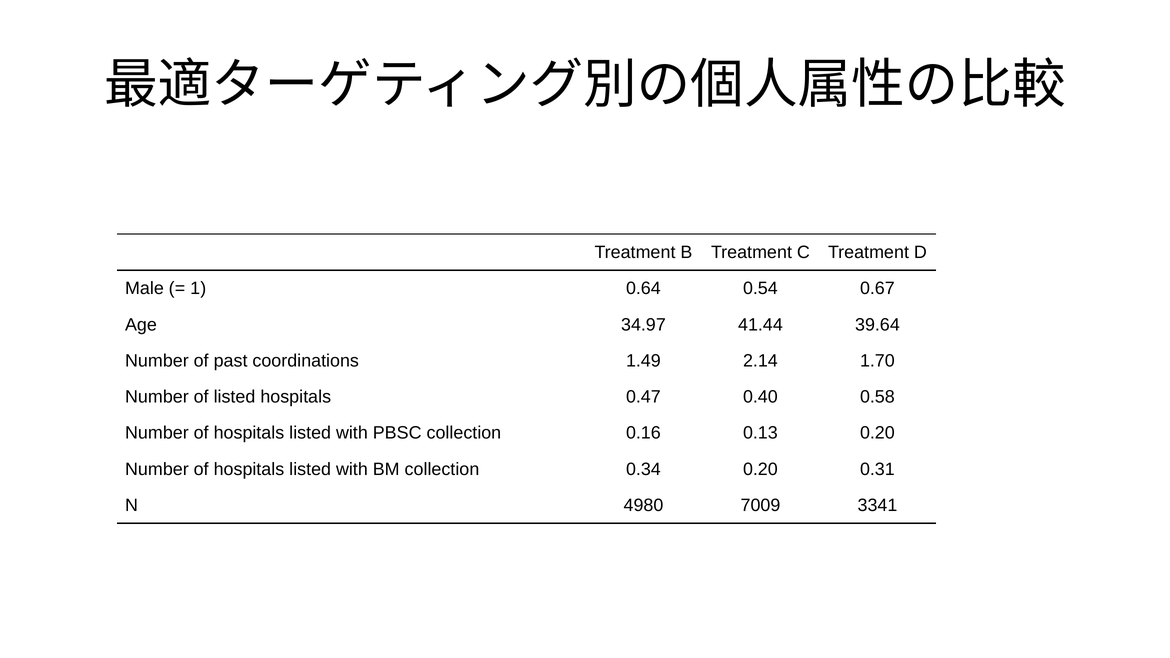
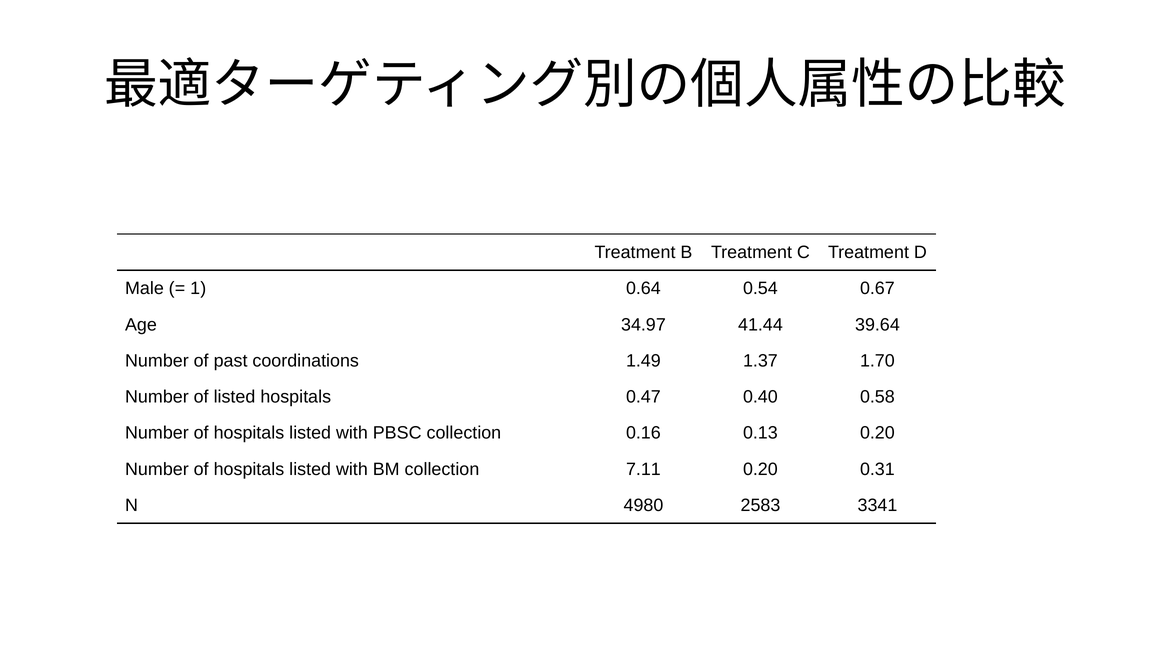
2.14: 2.14 -> 1.37 (760, 361)
0.34: 0.34 -> 7.11 (643, 469)
7009: 7009 -> 2583 (760, 505)
